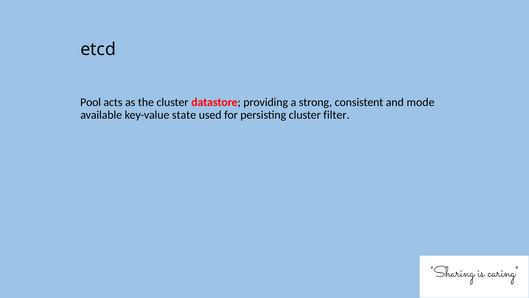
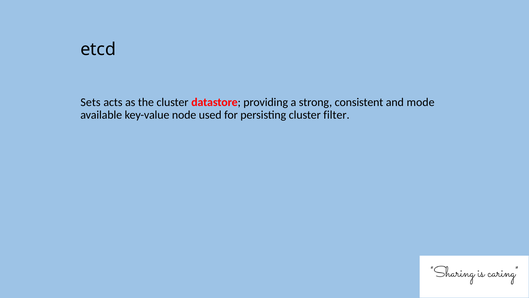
Pool: Pool -> Sets (91, 102)
state: state -> node (184, 115)
